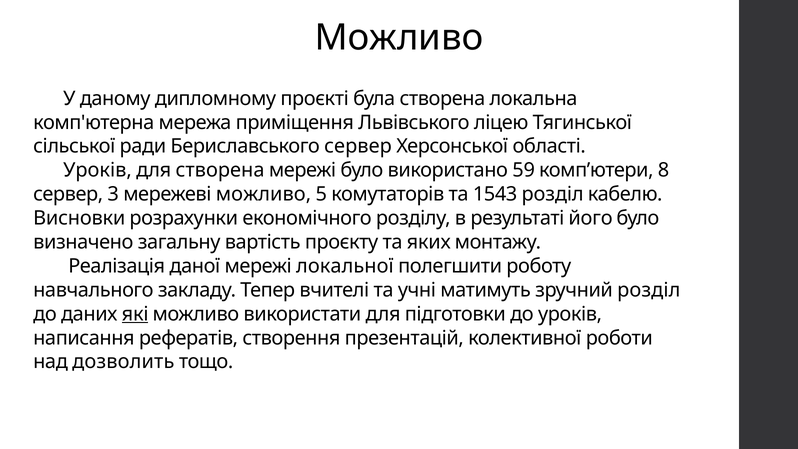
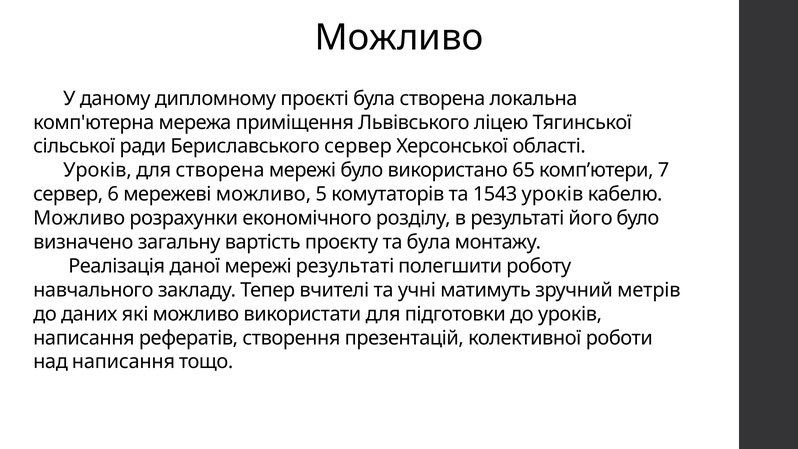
59: 59 -> 65 (524, 170)
8: 8 -> 7 (663, 170)
3: 3 -> 6 (113, 194)
1543 розділ: розділ -> уроків (552, 194)
Висновки: Висновки -> Можливо (79, 218)
та яких: яких -> була (429, 242)
мережі локальної: локальної -> результаті (345, 266)
зручний розділ: розділ -> метрів (649, 290)
які underline: present -> none (135, 314)
над дозволить: дозволить -> написання (123, 362)
